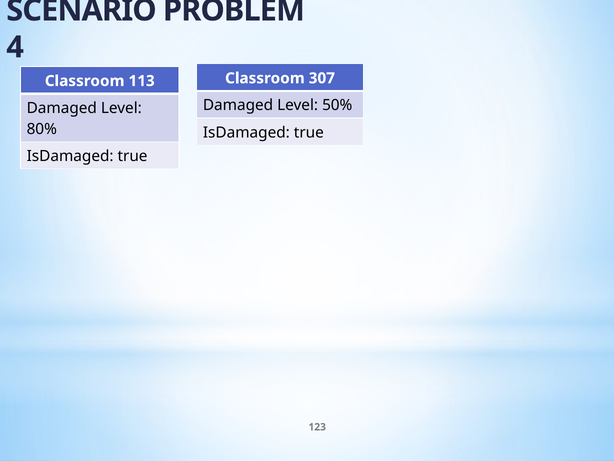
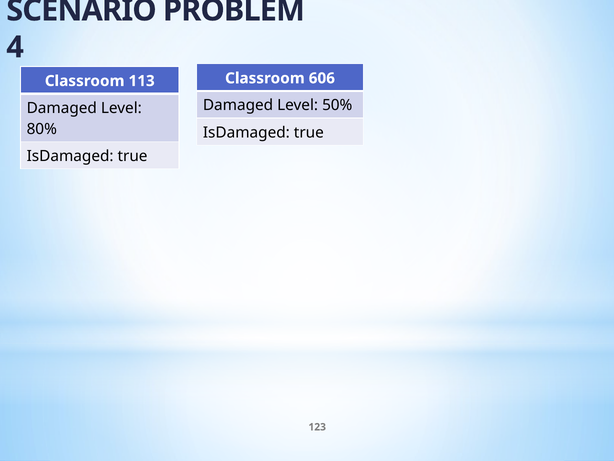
307: 307 -> 606 (322, 78)
